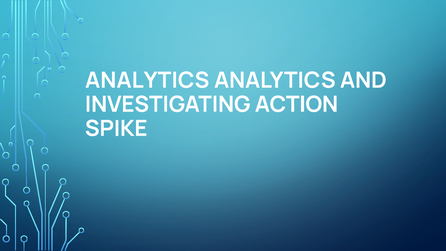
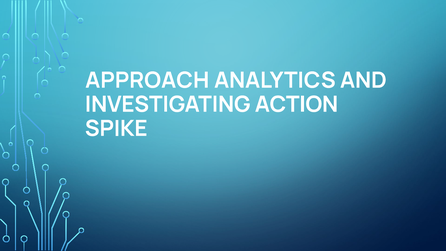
ANALYTICS: ANALYTICS -> APPROACH (147, 80)
